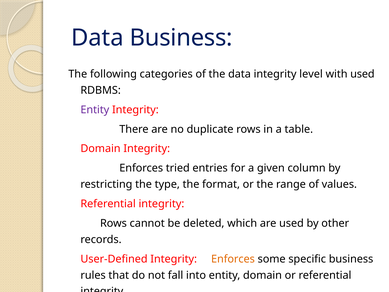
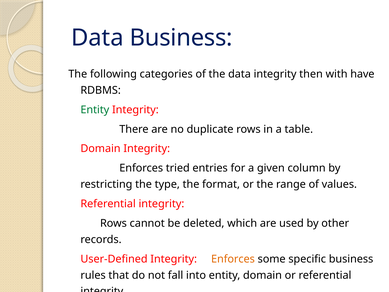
level: level -> then (311, 74)
with used: used -> have (362, 74)
Entity colour: purple -> green (95, 110)
